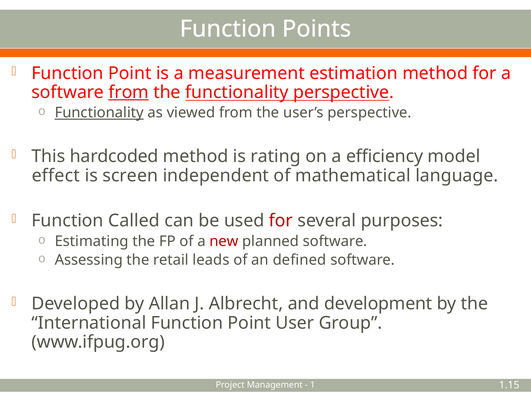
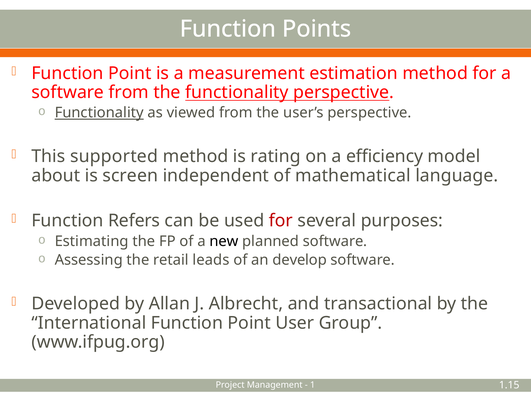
from underline: present -> none (129, 92)
hardcoded: hardcoded -> supported (114, 157)
effect: effect -> about (56, 176)
Called: Called -> Refers (134, 221)
new colour: red -> black (224, 241)
defined: defined -> develop (300, 260)
development: development -> transactional (378, 304)
